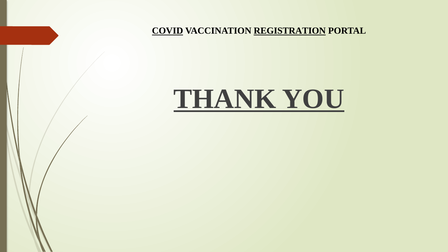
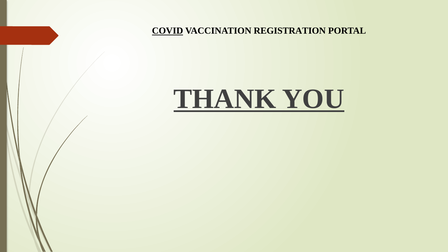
REGISTRATION underline: present -> none (290, 31)
